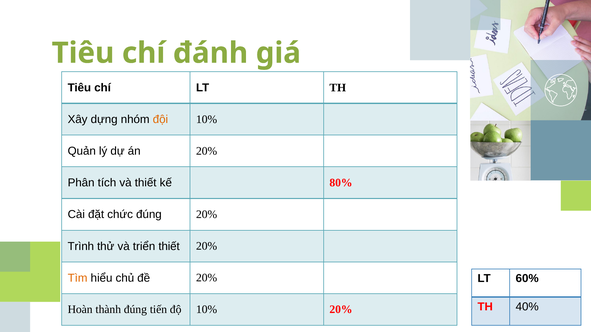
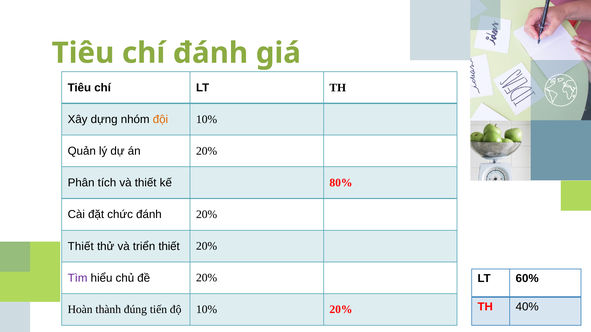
chức đúng: đúng -> đánh (149, 215)
Trình: Trình -> Thiết (81, 247)
Tìm colour: orange -> purple (78, 278)
